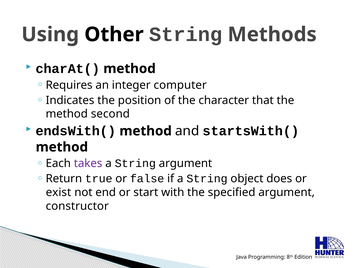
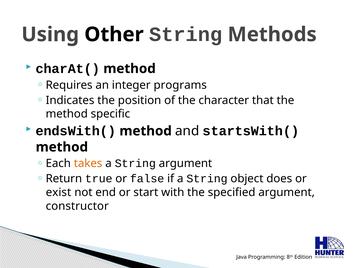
computer: computer -> programs (180, 85)
second: second -> specific (110, 114)
takes colour: purple -> orange (88, 163)
